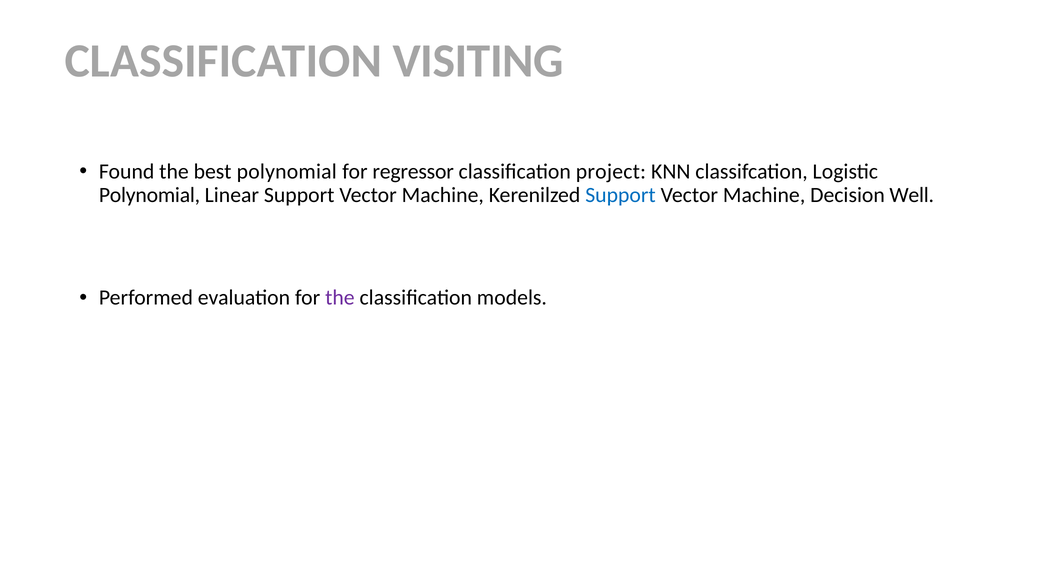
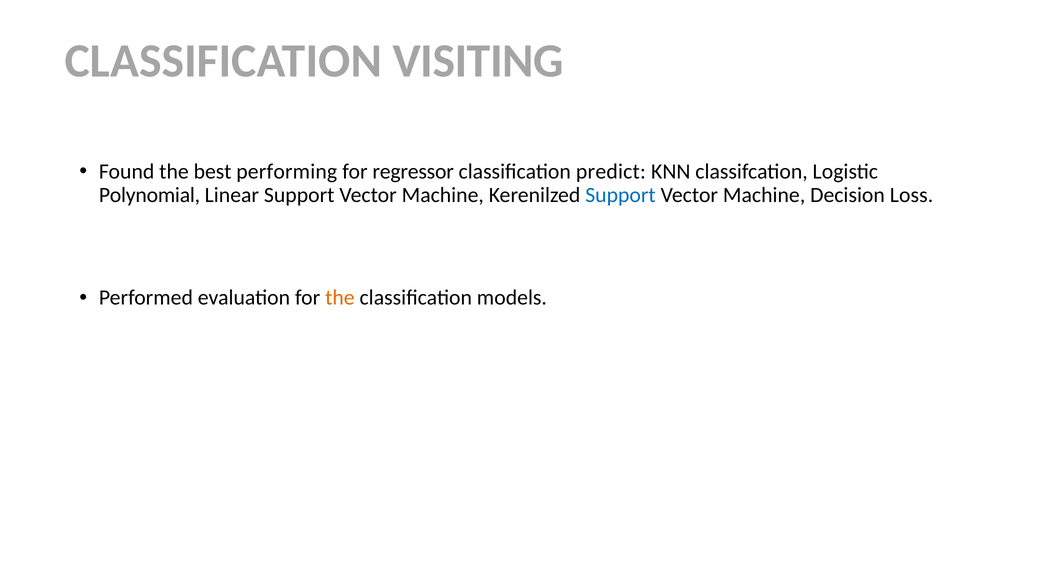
best polynomial: polynomial -> performing (287, 172)
project: project -> predict (611, 172)
Well: Well -> Loss (912, 195)
the colour: purple -> orange (340, 298)
